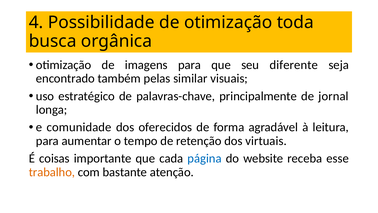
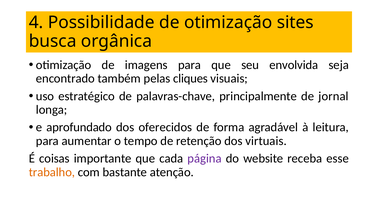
toda: toda -> sites (295, 22)
diferente: diferente -> envolvida (294, 65)
similar: similar -> cliques (191, 78)
comunidade: comunidade -> aprofundado (79, 127)
página colour: blue -> purple (205, 158)
